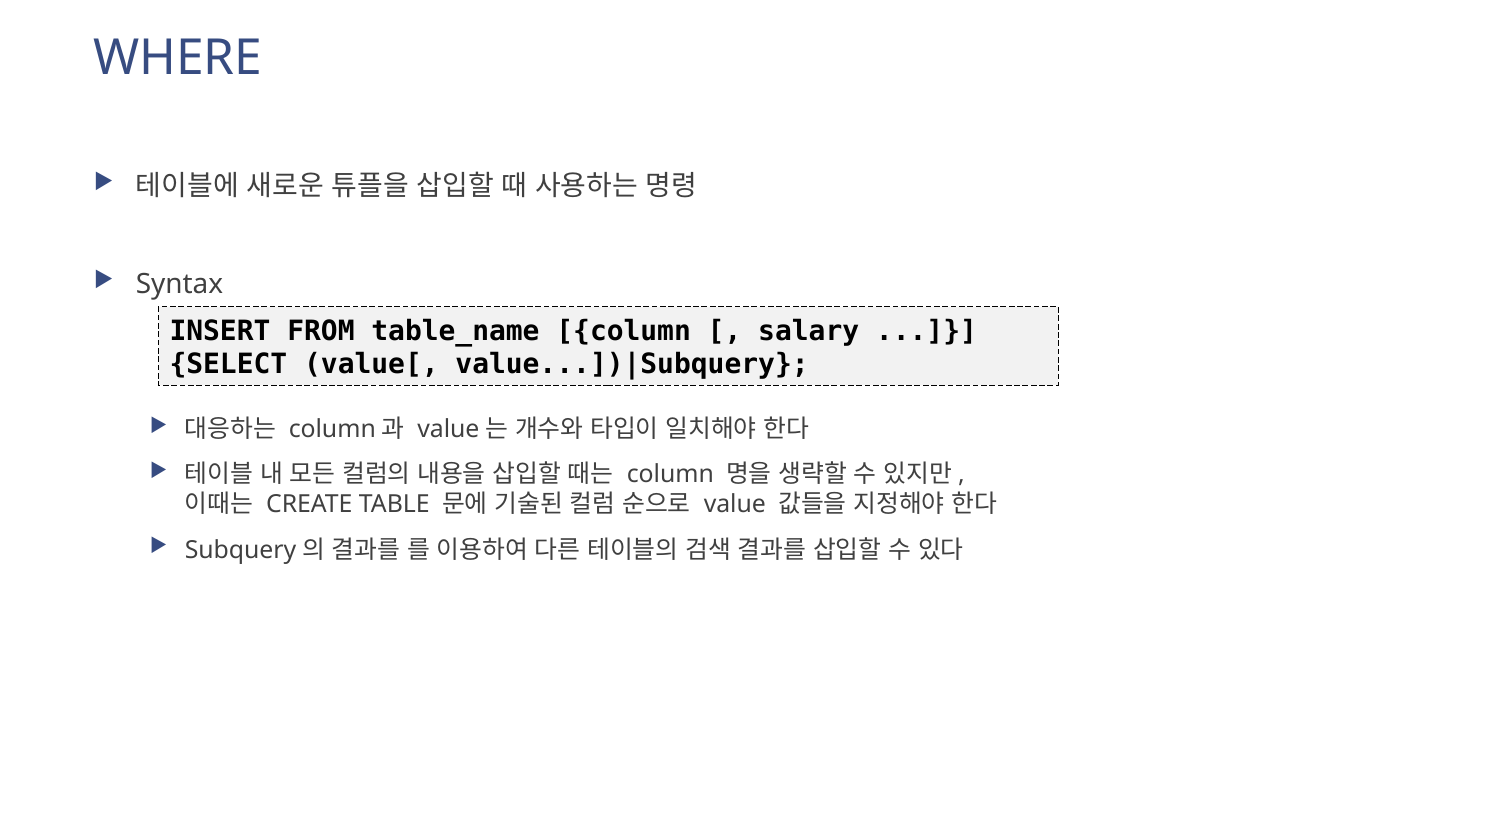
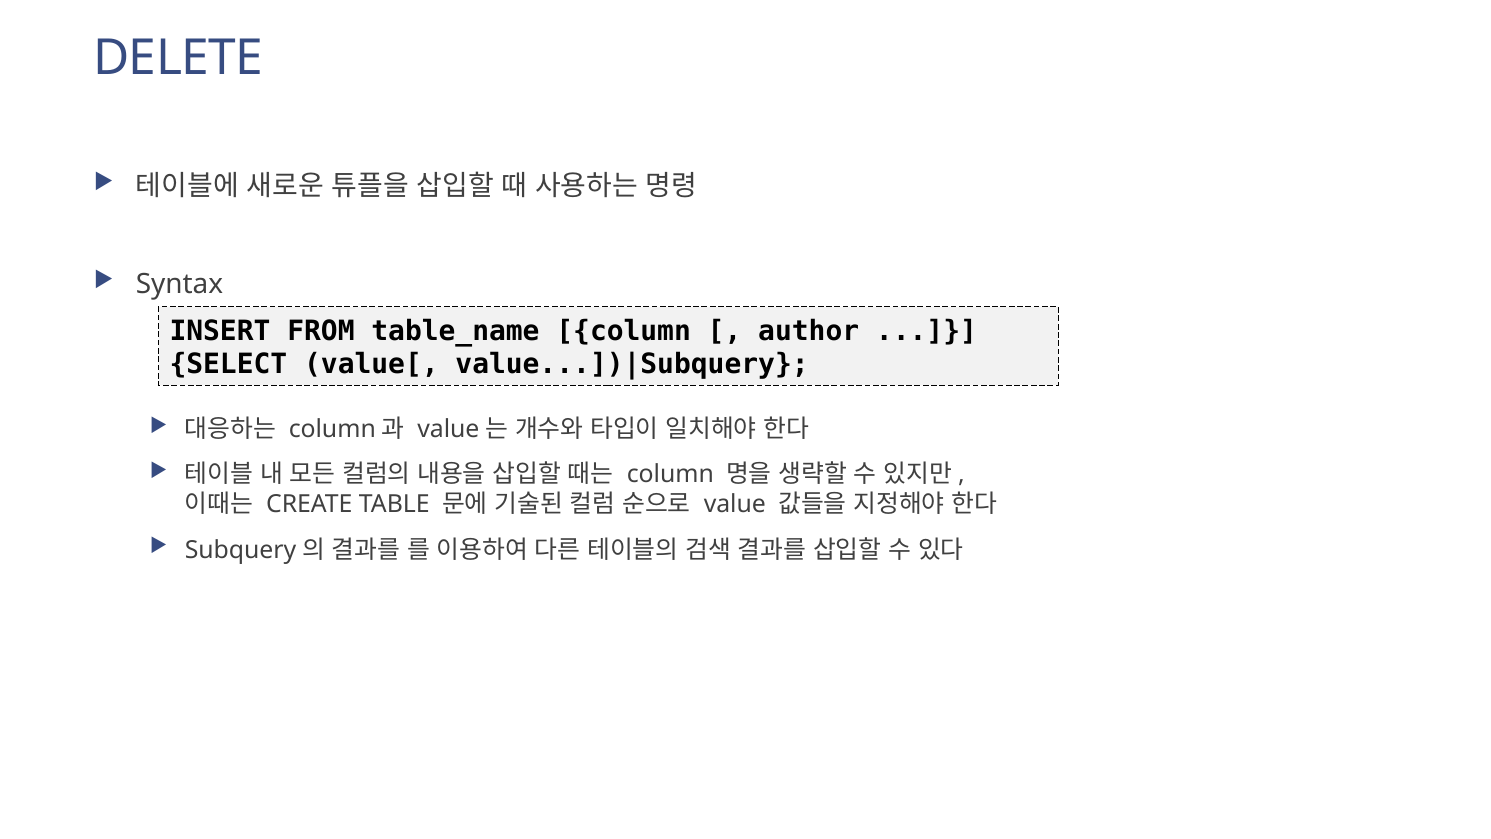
WHERE: WHERE -> DELETE (178, 59)
salary: salary -> author (809, 331)
